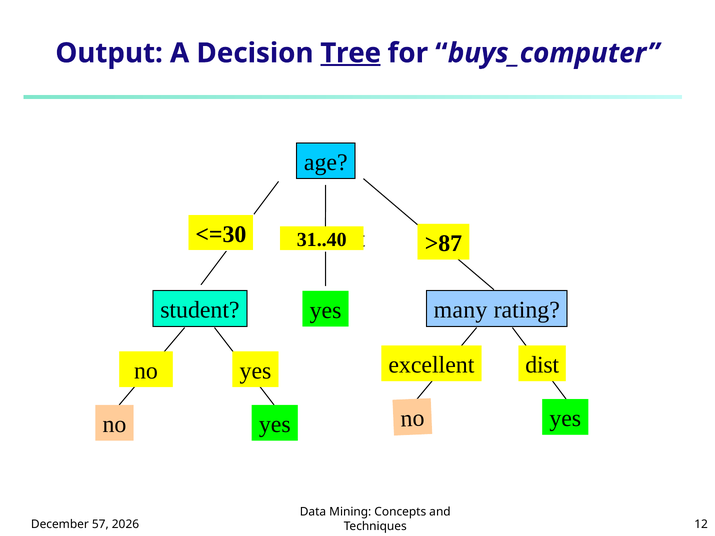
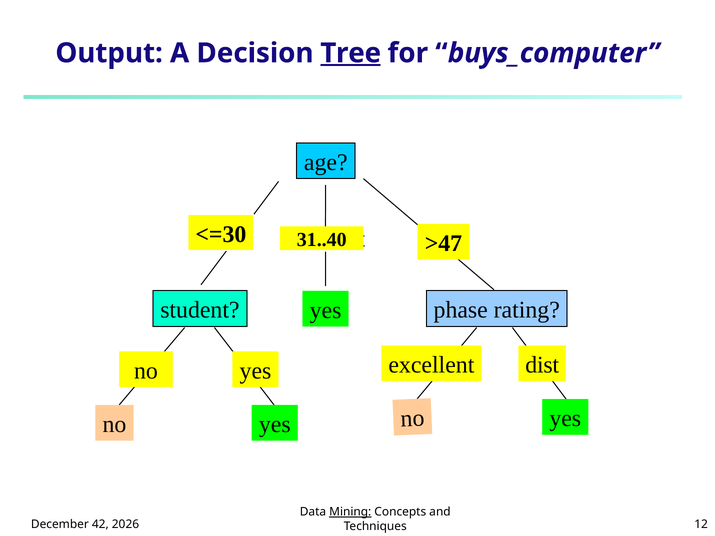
>87: >87 -> >47 (443, 243)
many: many -> phase (461, 310)
Mining underline: none -> present (350, 512)
57: 57 -> 42 (100, 524)
